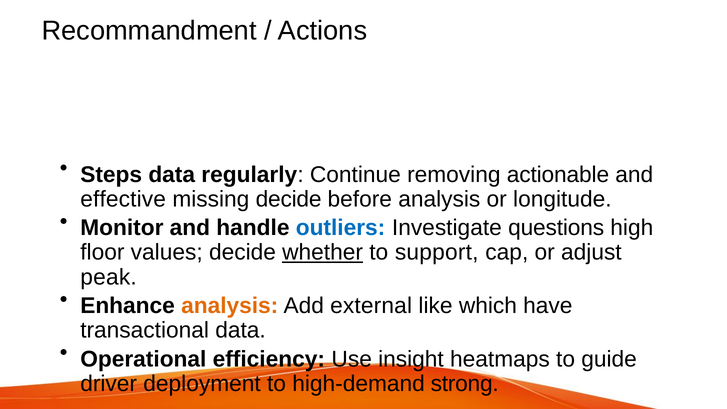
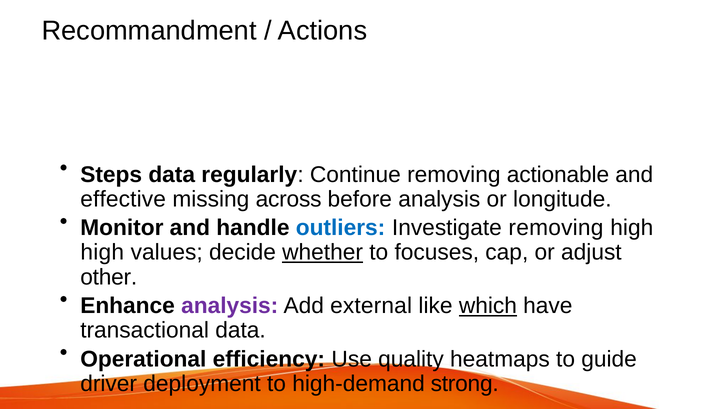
missing decide: decide -> across (289, 199)
Investigate questions: questions -> removing (556, 228)
floor: floor -> high (102, 252)
support: support -> focuses (437, 252)
peak: peak -> other (109, 277)
analysis colour: orange -> purple (230, 306)
which underline: none -> present (488, 306)
insight: insight -> quality (411, 359)
